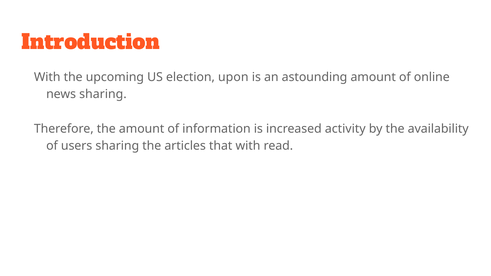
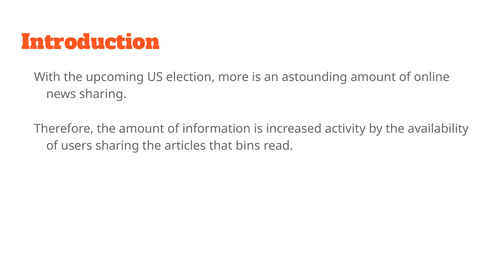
upon: upon -> more (233, 77)
that with: with -> bins (248, 146)
